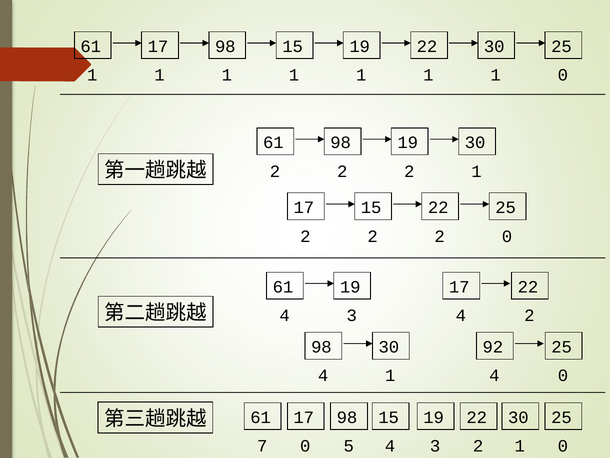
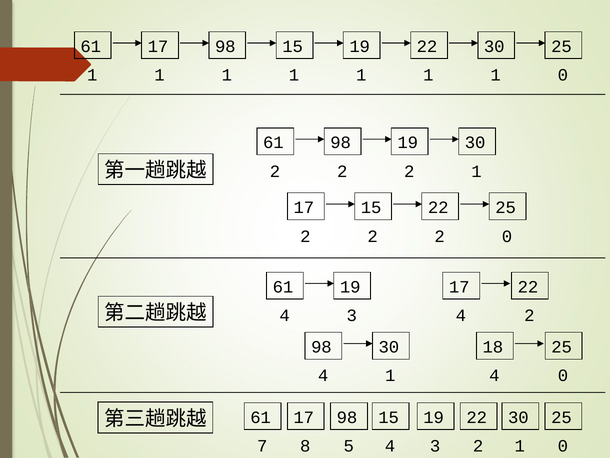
92: 92 -> 18 (493, 347)
7 0: 0 -> 8 (305, 446)
